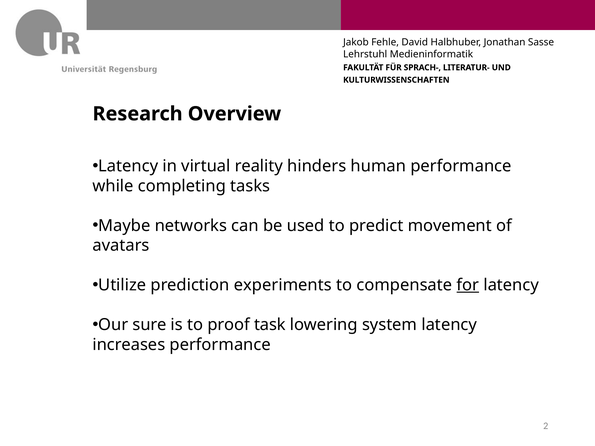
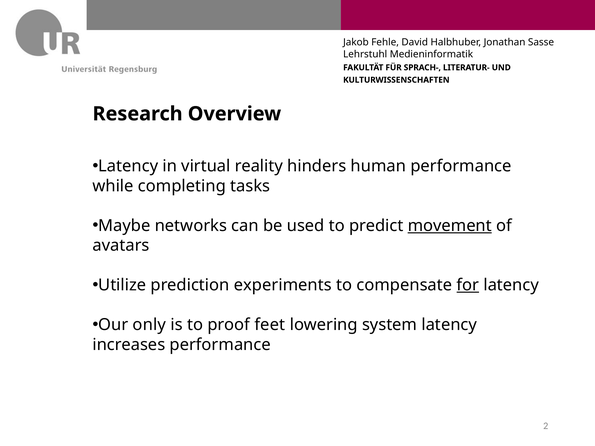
movement underline: none -> present (450, 226)
sure: sure -> only (149, 325)
task: task -> feet (270, 325)
